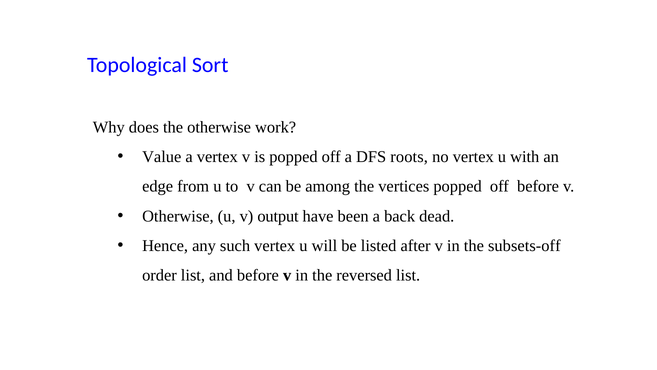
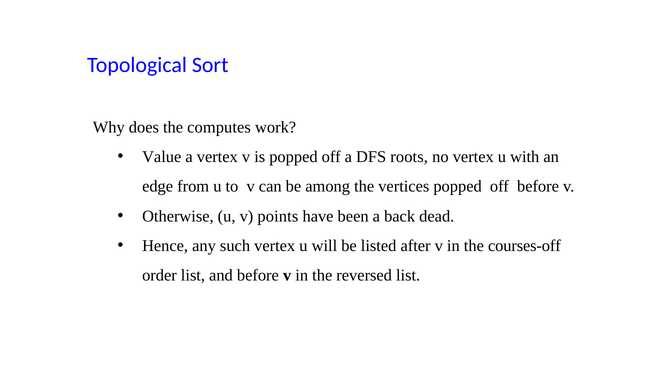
the otherwise: otherwise -> computes (219, 127)
output: output -> points (278, 216)
subsets-off: subsets-off -> courses-off (524, 245)
